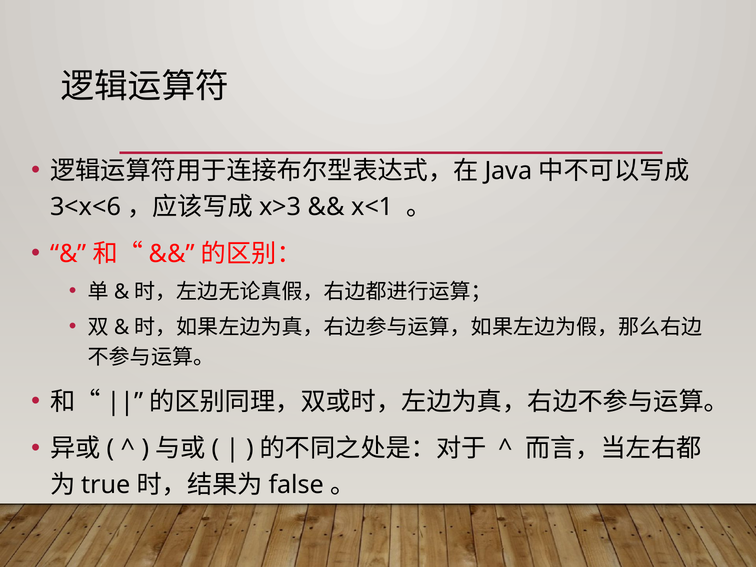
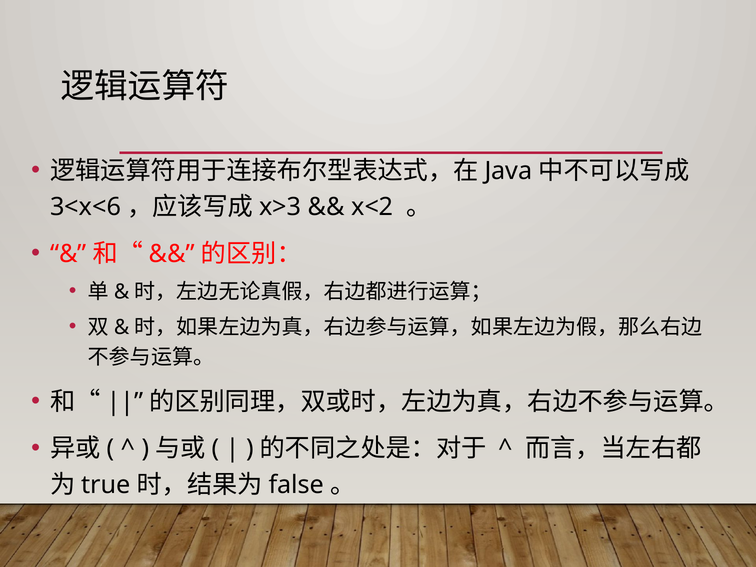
x<1: x<1 -> x<2 (372, 207)
